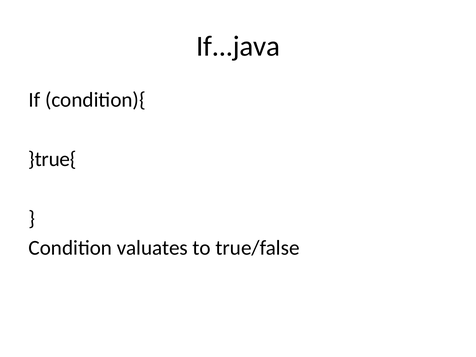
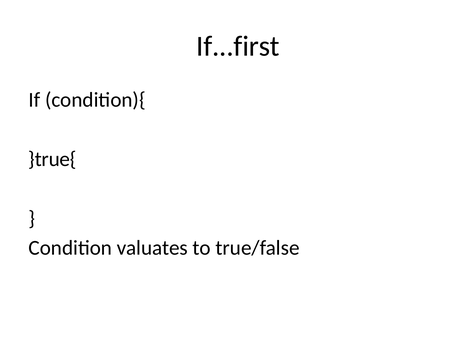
If...java: If...java -> If...first (238, 46)
